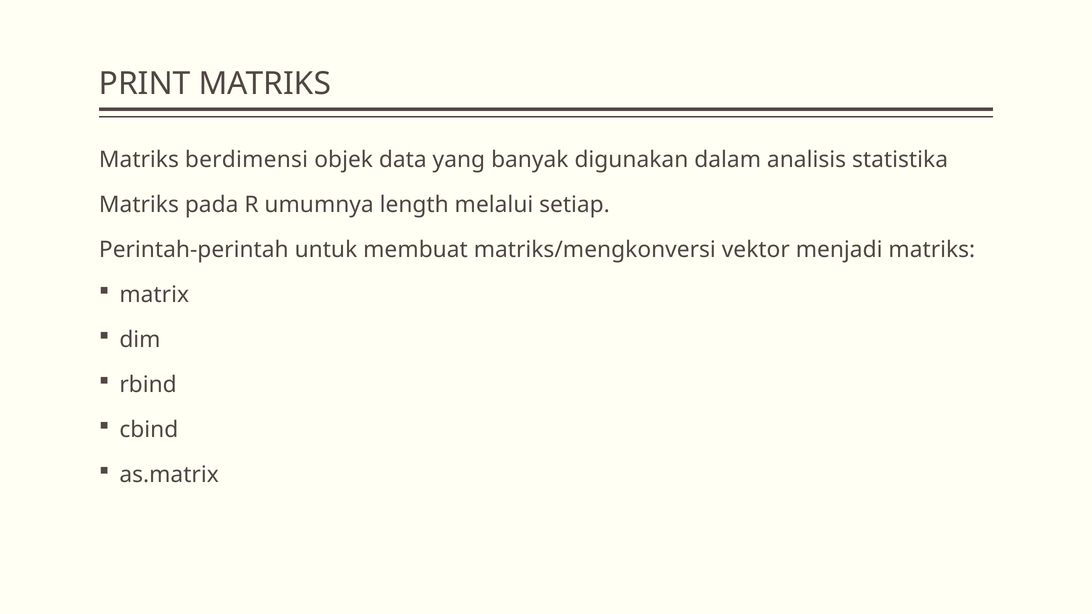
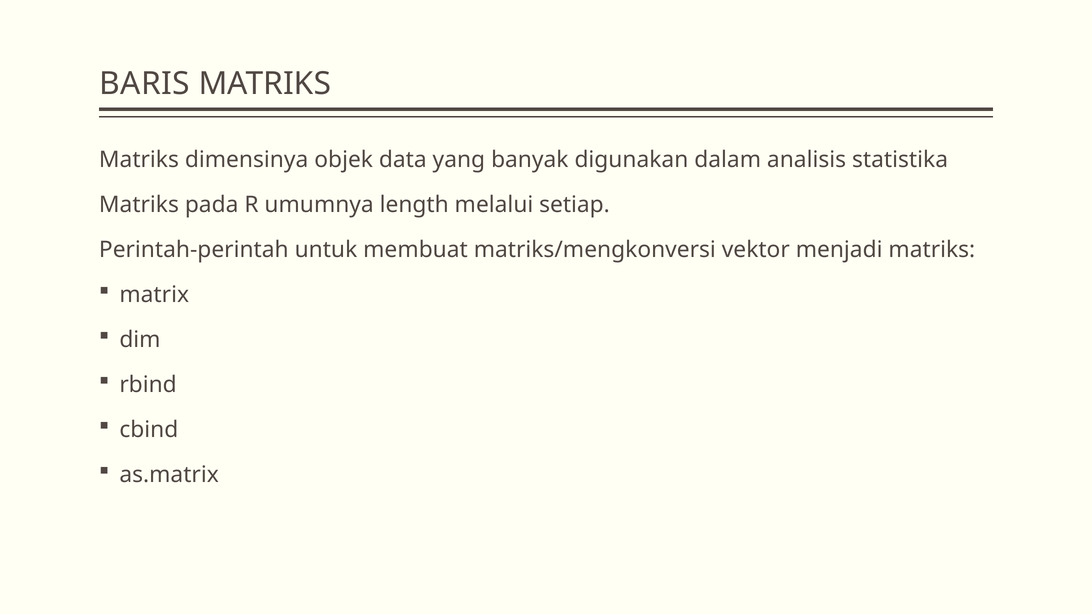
PRINT: PRINT -> BARIS (145, 84)
berdimensi: berdimensi -> dimensinya (247, 160)
